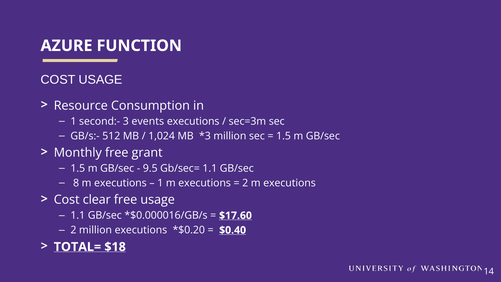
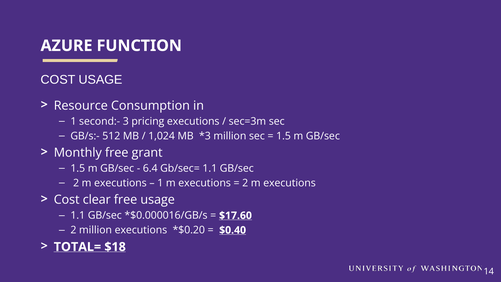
events: events -> pricing (148, 121)
9.5: 9.5 -> 6.4 (150, 168)
8: 8 -> 2 (76, 183)
